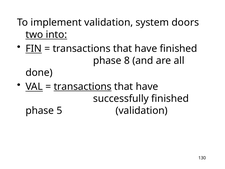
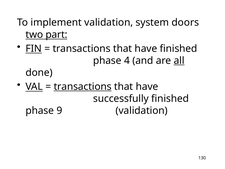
into: into -> part (56, 34)
8: 8 -> 4 (127, 60)
all underline: none -> present (179, 60)
5: 5 -> 9 (59, 111)
